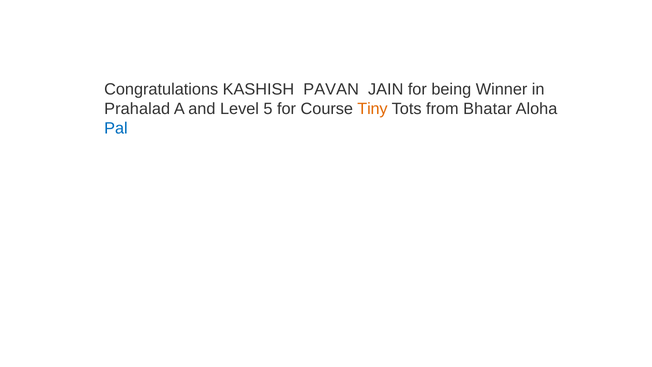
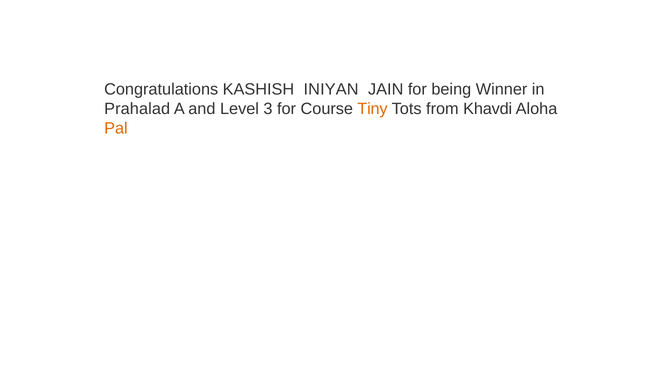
PAVAN: PAVAN -> INIYAN (331, 89)
5: 5 -> 3 (268, 109)
Bhatar: Bhatar -> Khavdi (488, 109)
Pal colour: blue -> orange (116, 128)
